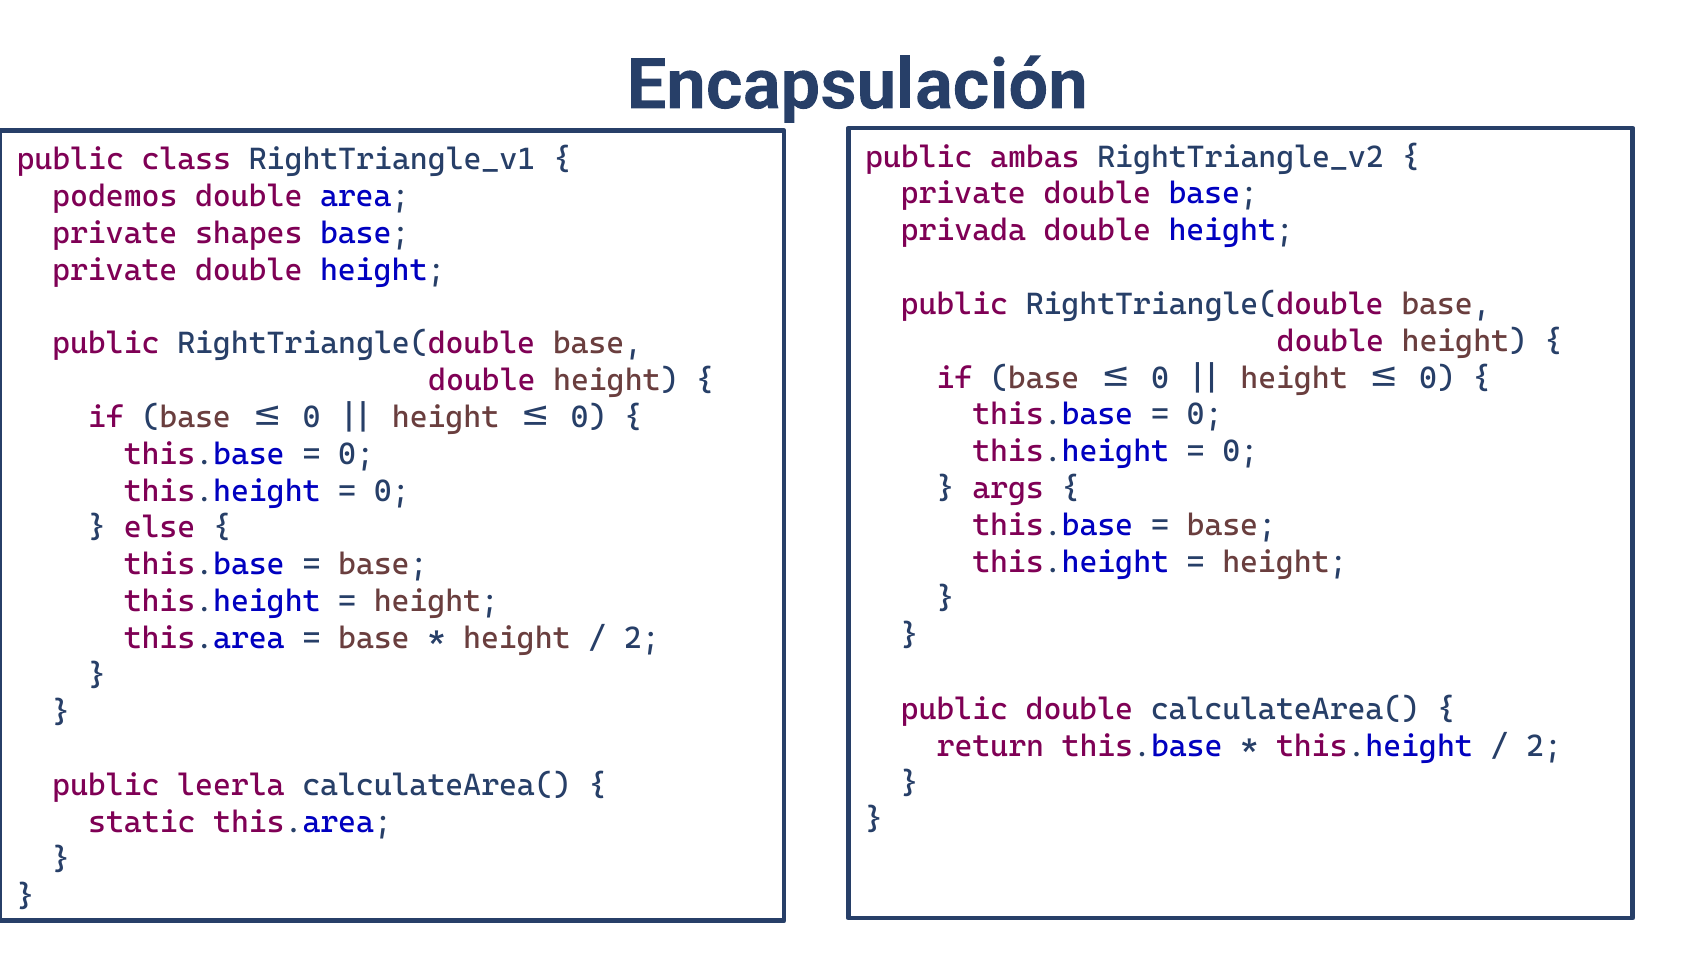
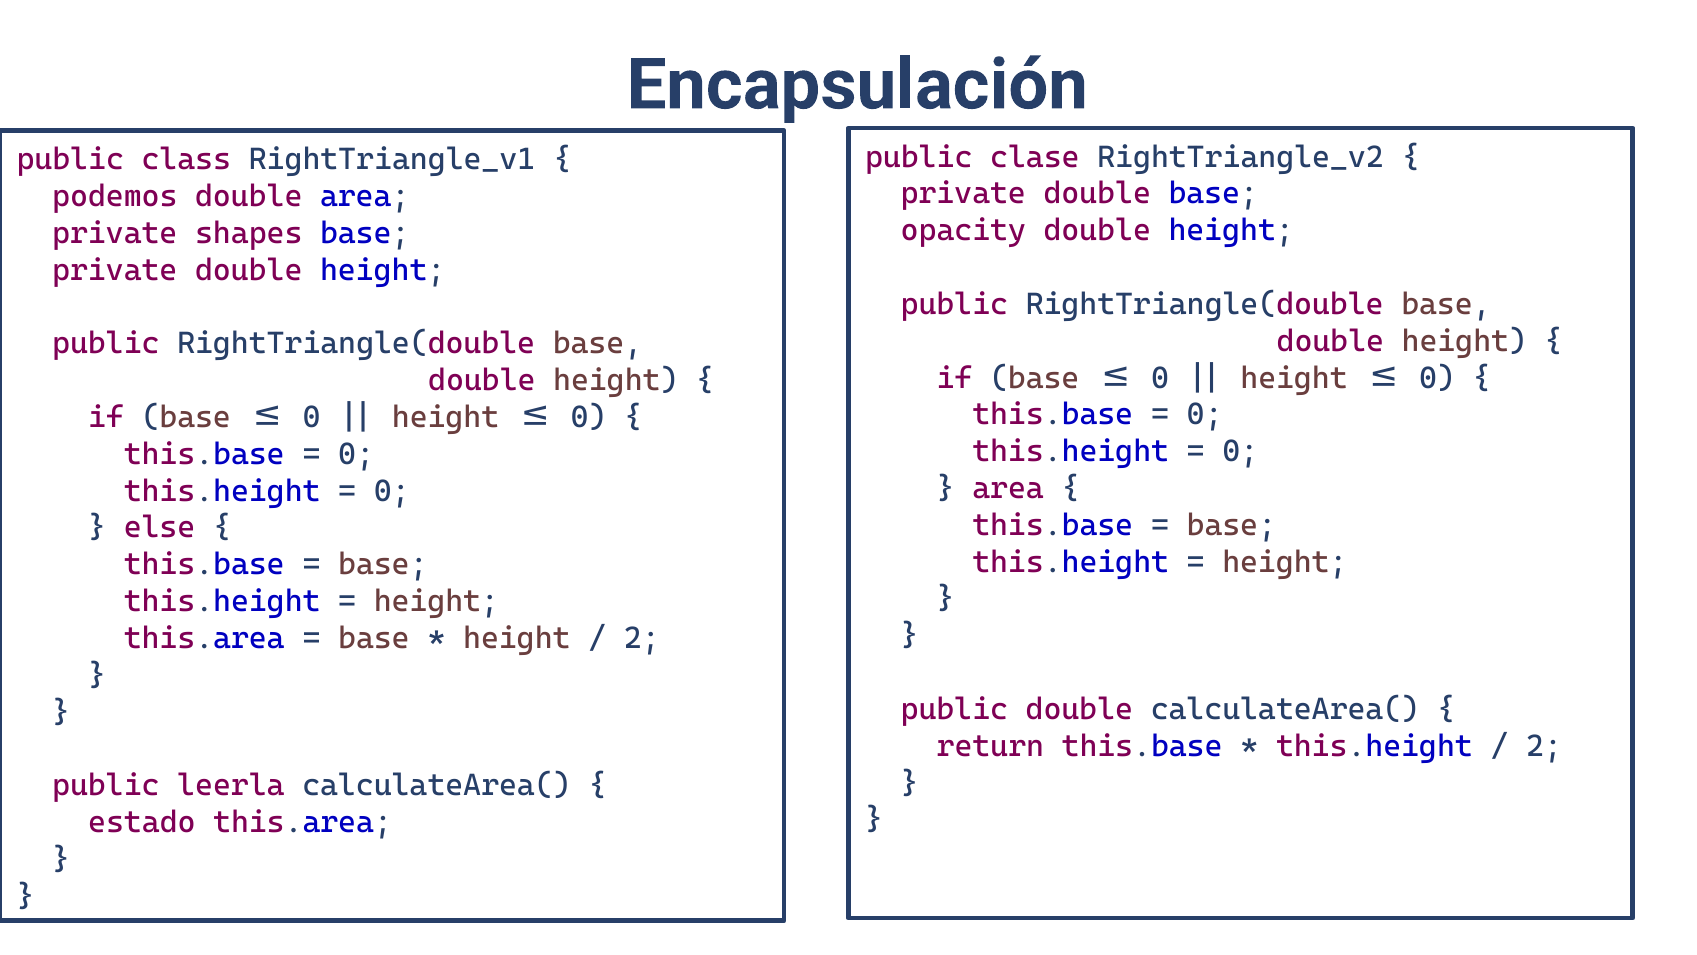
ambas: ambas -> clase (1035, 157)
privada: privada -> opacity (963, 230)
args: args -> area (1008, 488)
static: static -> estado (142, 822)
